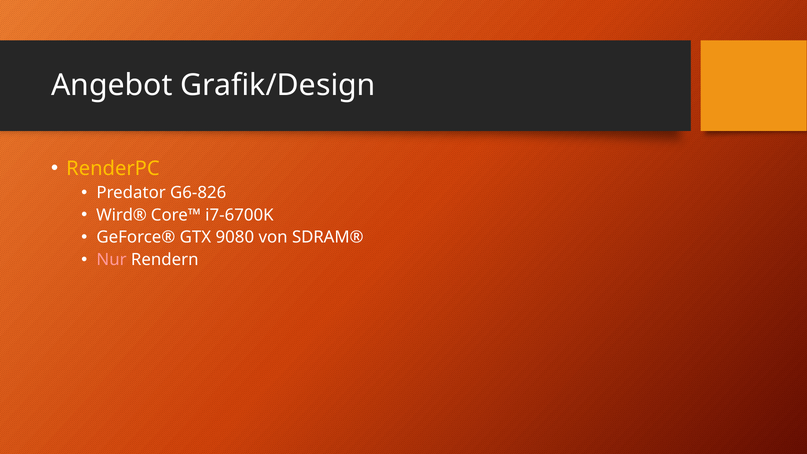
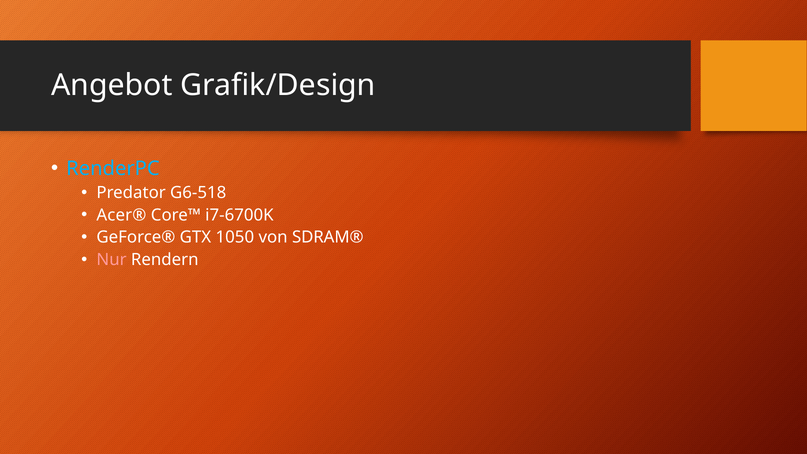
RenderPC colour: yellow -> light blue (113, 169)
G6-826: G6-826 -> G6-518 (198, 193)
Wird®: Wird® -> Acer® (121, 215)
9080: 9080 -> 1050 (235, 237)
